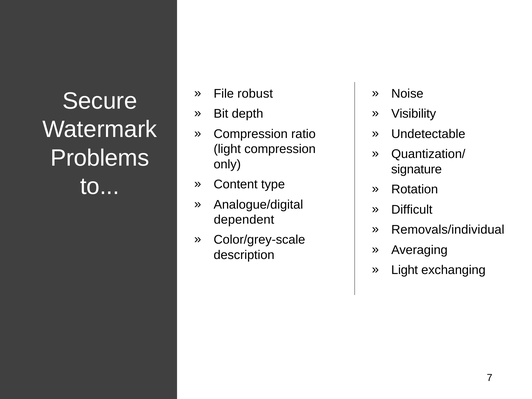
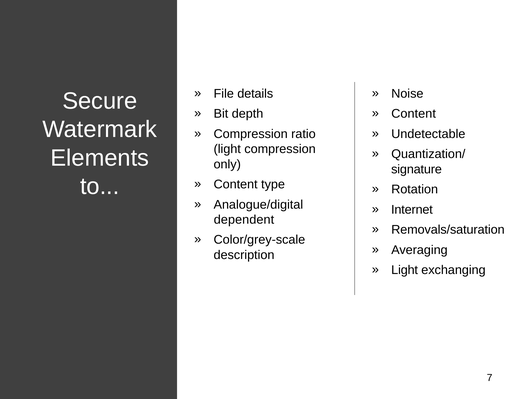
robust: robust -> details (255, 94)
Visibility: Visibility -> Content (414, 114)
Problems: Problems -> Elements (100, 158)
Difficult: Difficult -> Internet (412, 210)
Removals/individual: Removals/individual -> Removals/saturation (448, 230)
